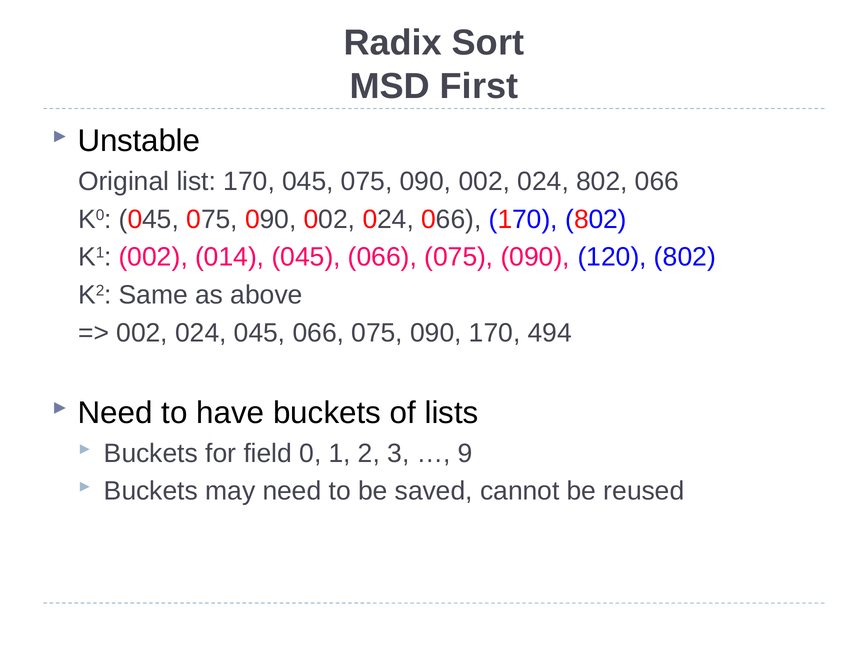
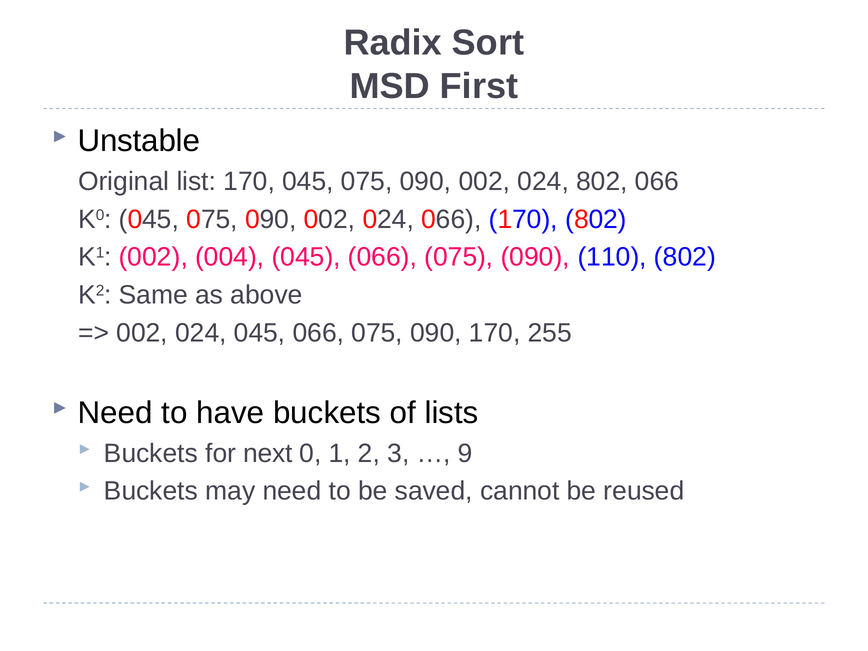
014: 014 -> 004 (230, 257)
120: 120 -> 110 (612, 257)
494: 494 -> 255 (550, 333)
field: field -> next (268, 453)
